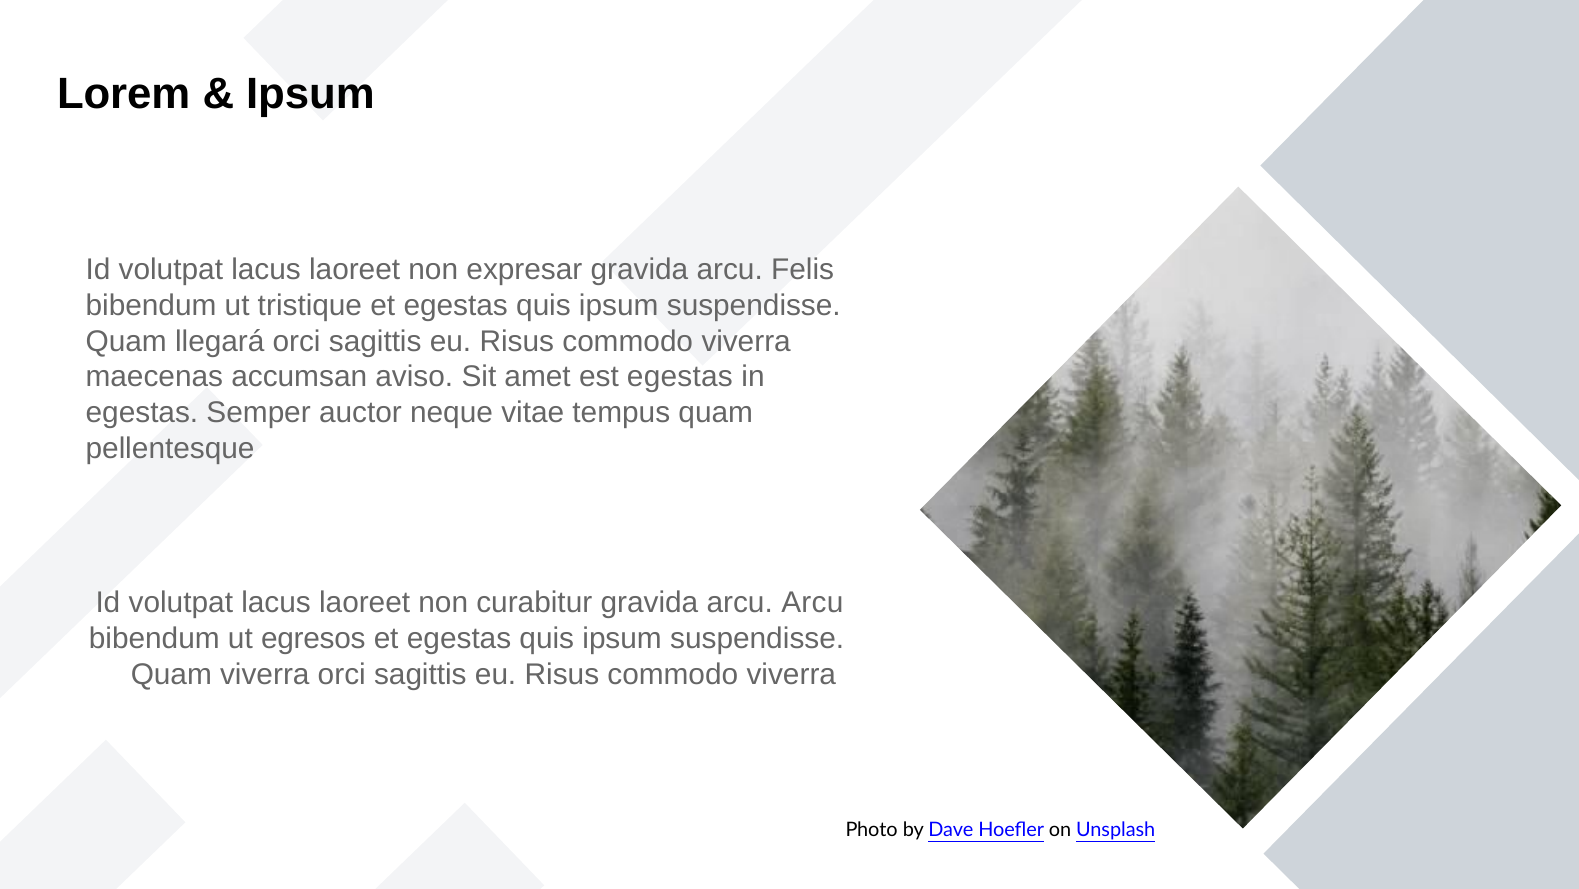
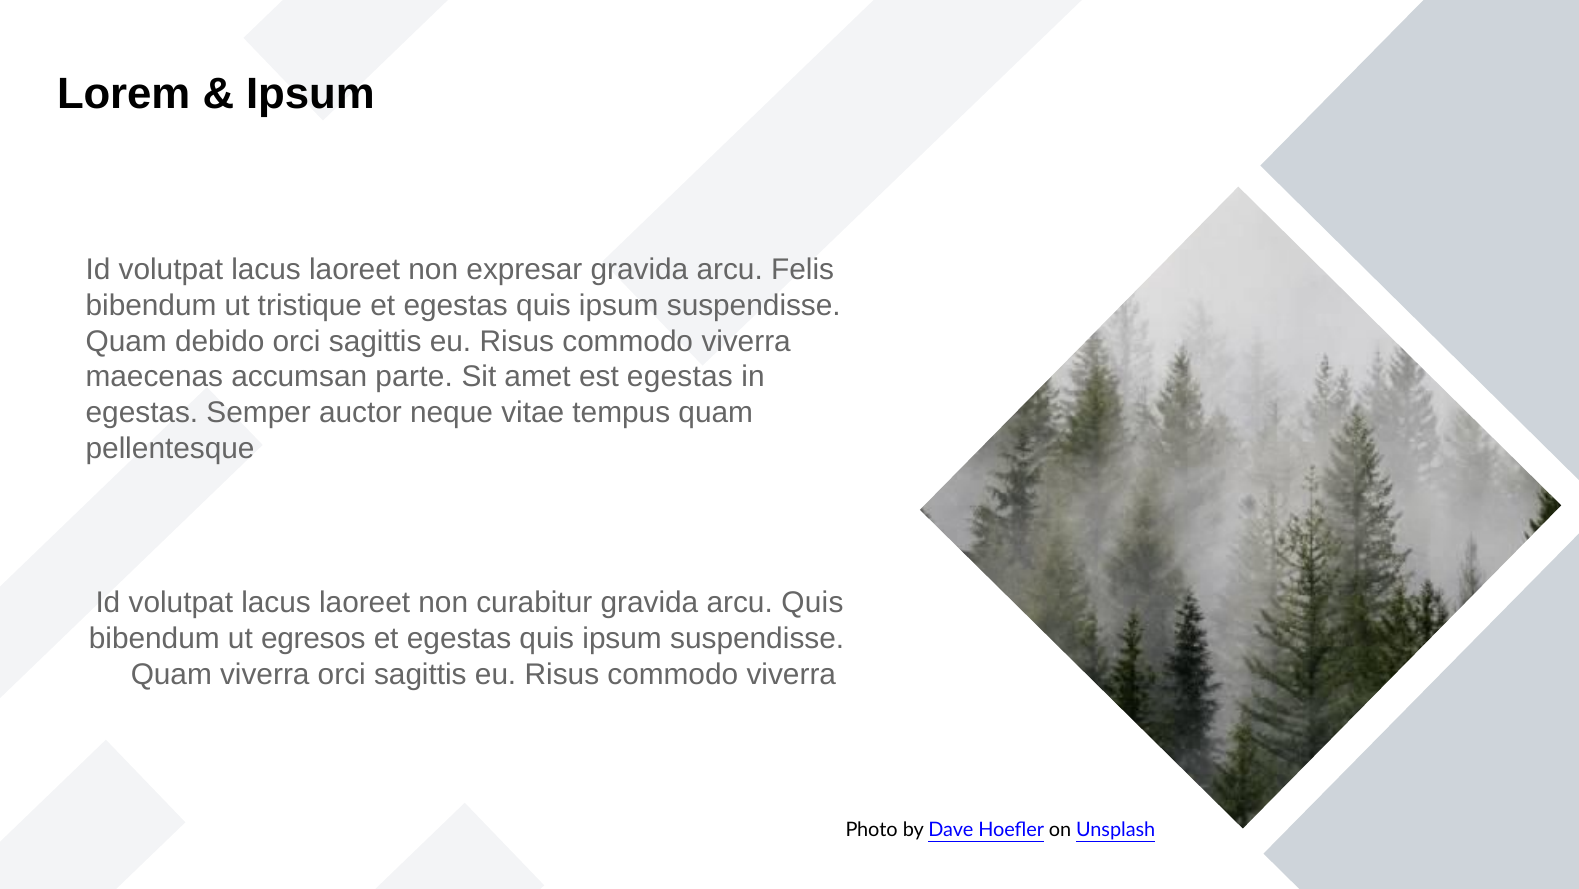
llegará: llegará -> debido (220, 341)
aviso: aviso -> parte (414, 377)
arcu Arcu: Arcu -> Quis (812, 602)
